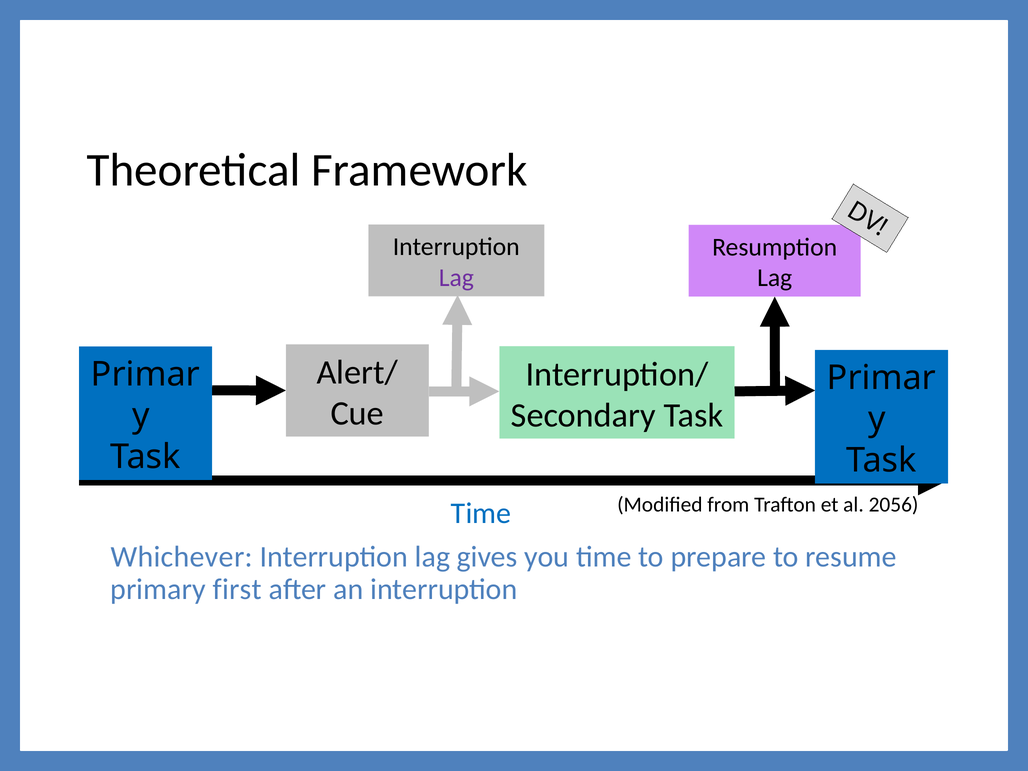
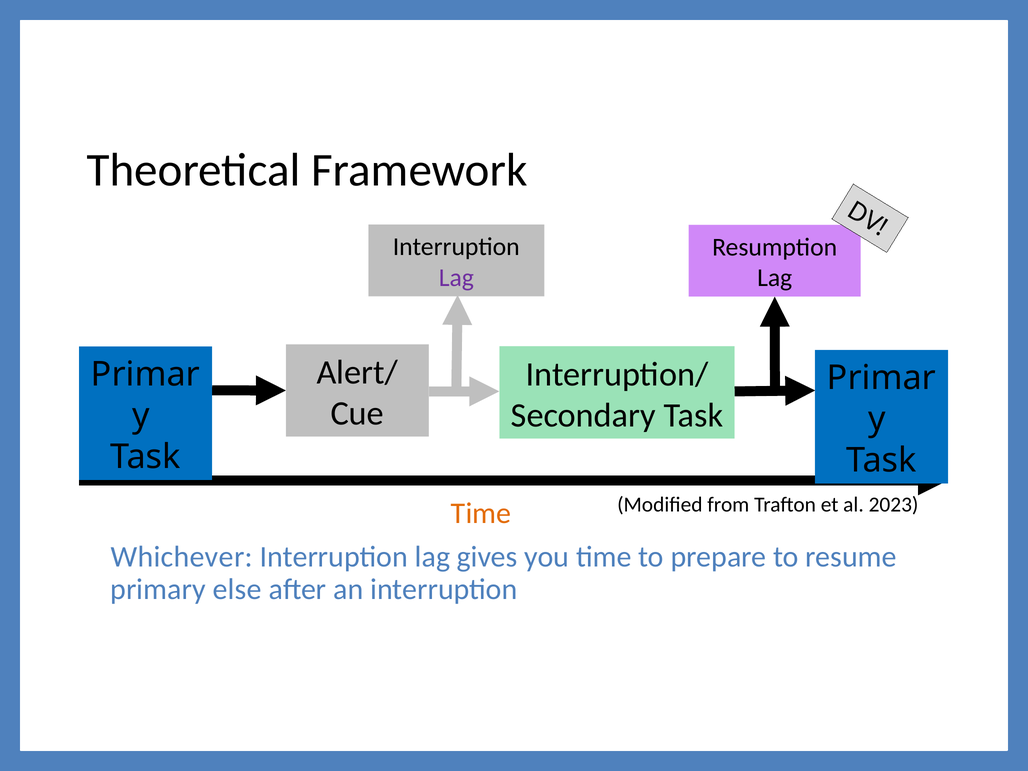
2056: 2056 -> 2023 (894, 505)
Time colour: blue -> orange (481, 513)
first: first -> else (237, 589)
